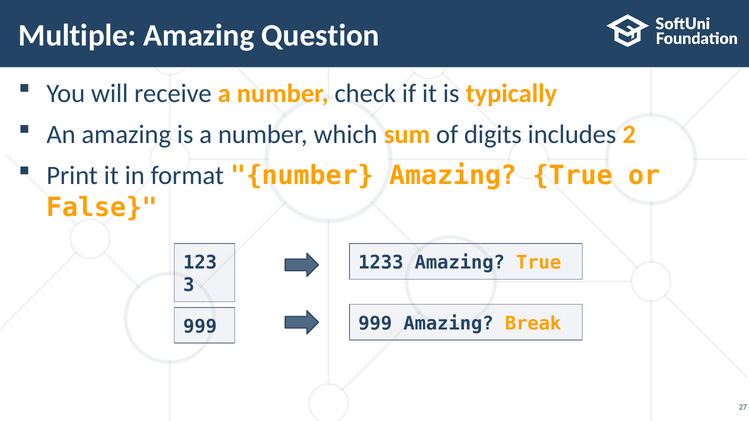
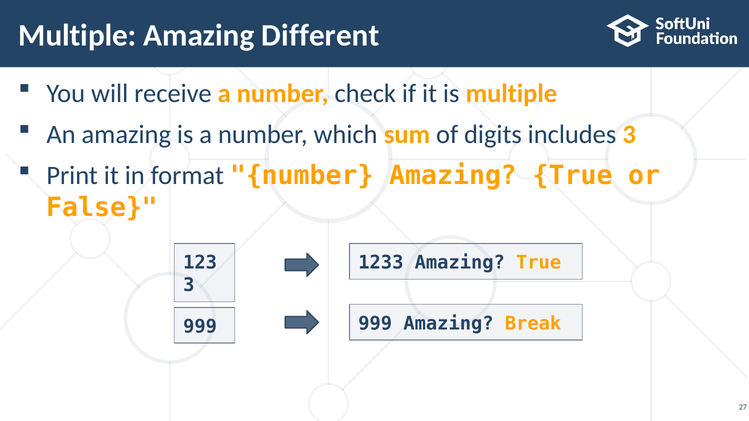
Question: Question -> Different (320, 35)
is typically: typically -> multiple (511, 93)
includes 2: 2 -> 3 (629, 135)
